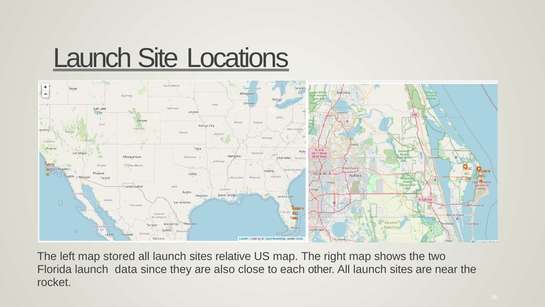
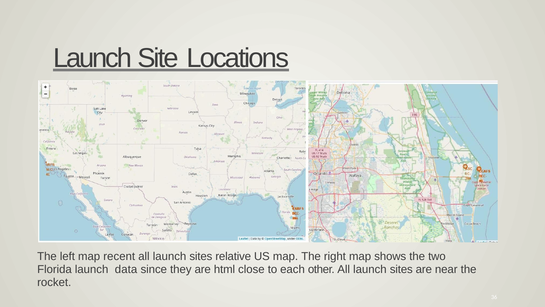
stored: stored -> recent (119, 256)
also: also -> html (224, 269)
